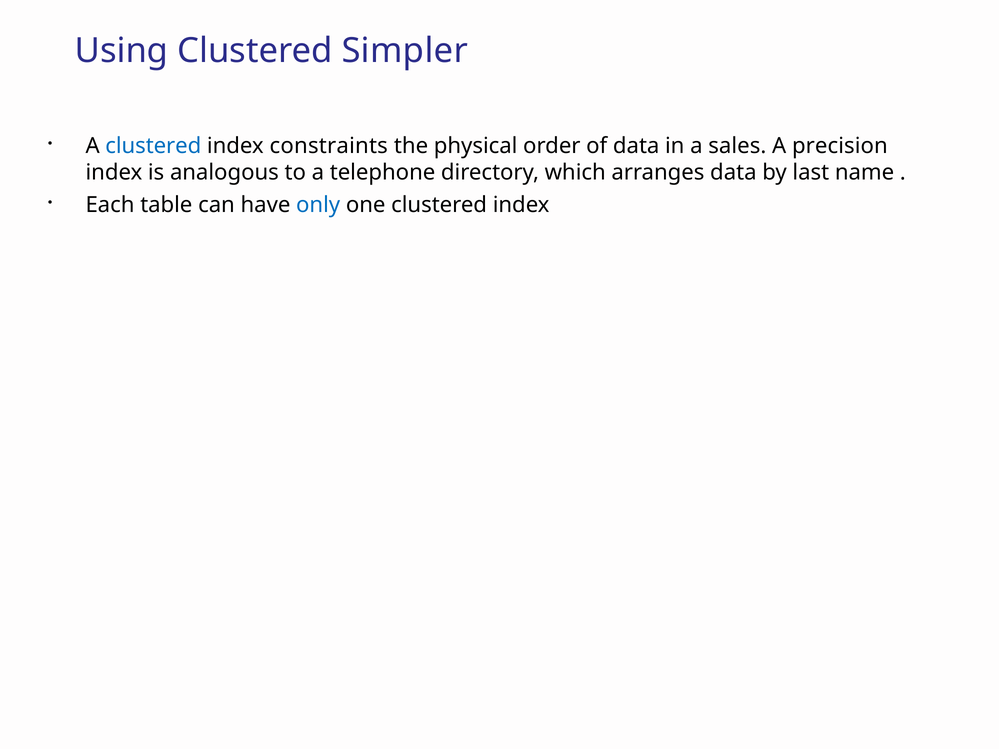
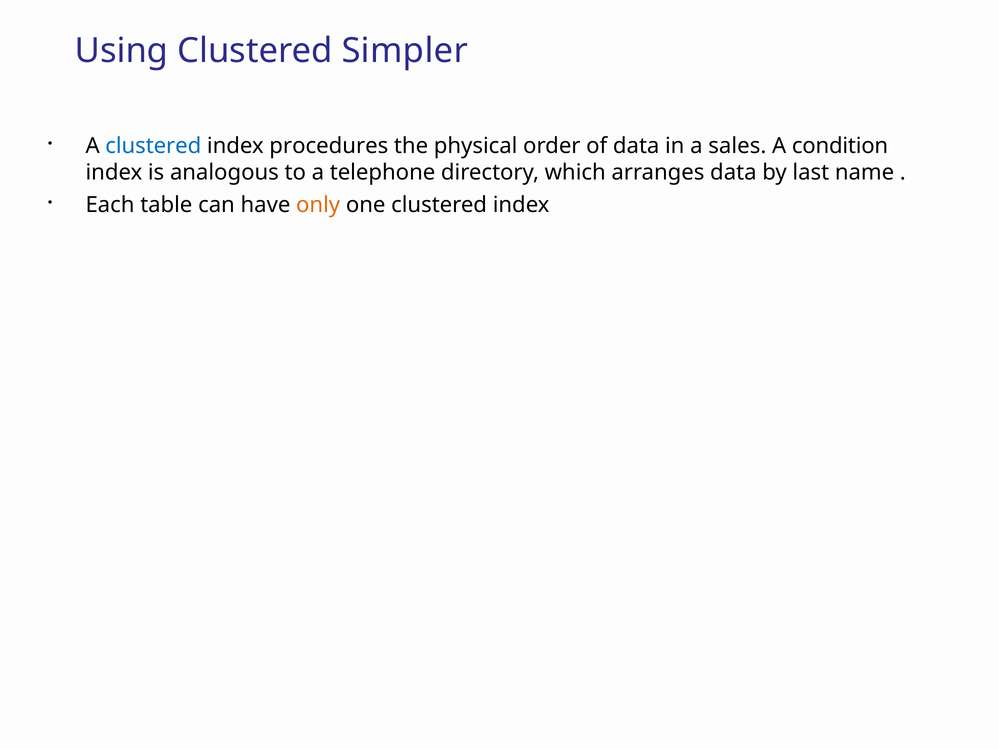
constraints: constraints -> procedures (329, 146)
precision: precision -> condition (840, 146)
only colour: blue -> orange (318, 205)
